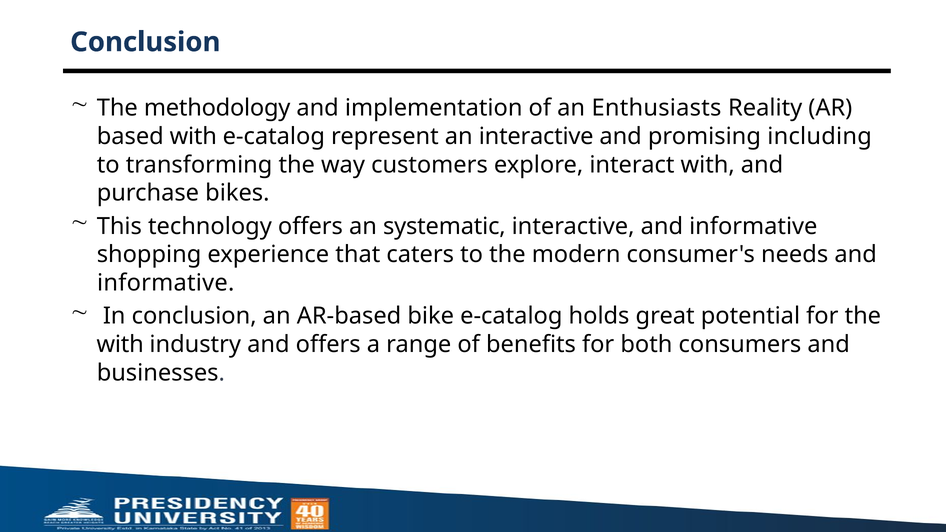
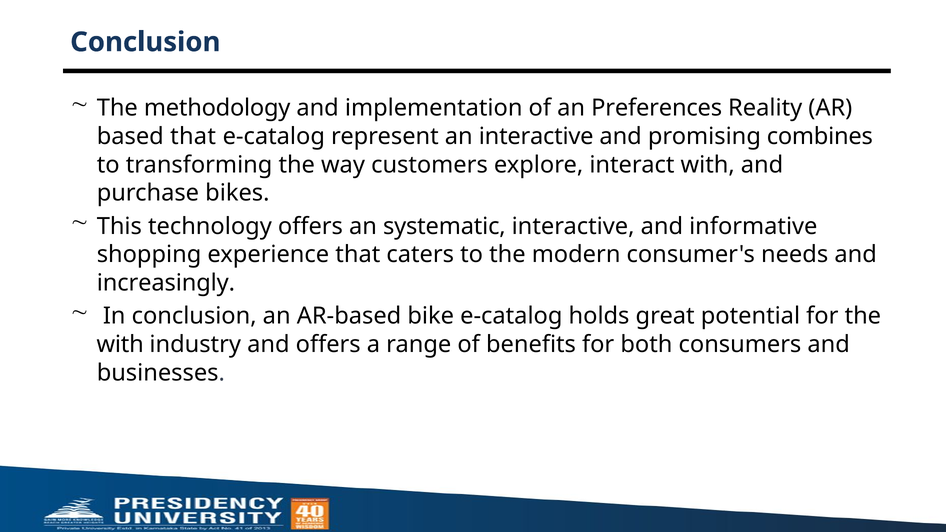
Enthusiasts: Enthusiasts -> Preferences (657, 108)
based with: with -> that (193, 136)
including: including -> combines (820, 136)
informative: informative -> increasingly (166, 283)
